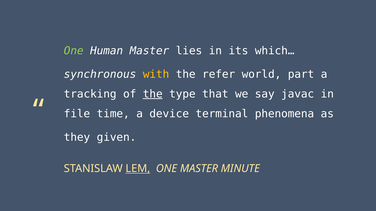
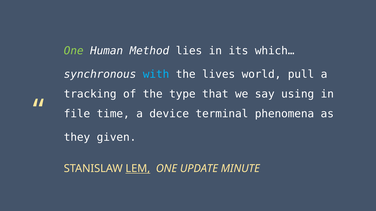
Human Master: Master -> Method (149, 51)
with colour: yellow -> light blue (156, 74)
refer: refer -> lives (219, 74)
part: part -> pull (301, 74)
the underline: present -> none (153, 94)
javac: javac -> using (298, 94)
ONE MASTER: MASTER -> UPDATE (199, 169)
